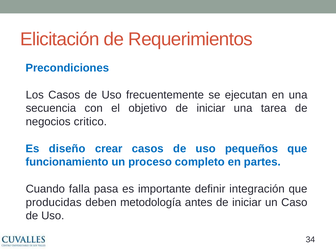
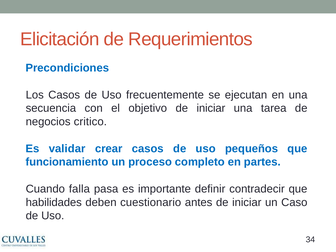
diseño: diseño -> validar (67, 149)
integración: integración -> contradecir (257, 189)
producidas: producidas -> habilidades (54, 202)
metodología: metodología -> cuestionario (151, 202)
